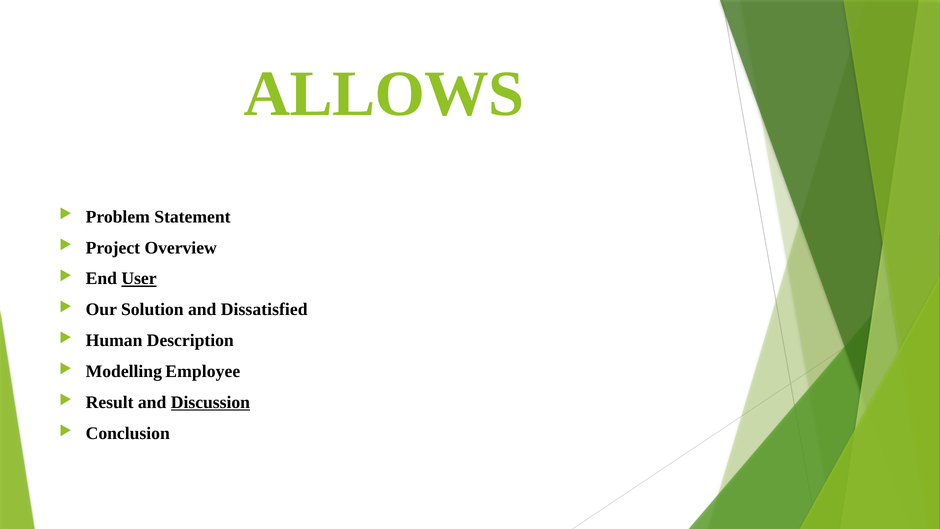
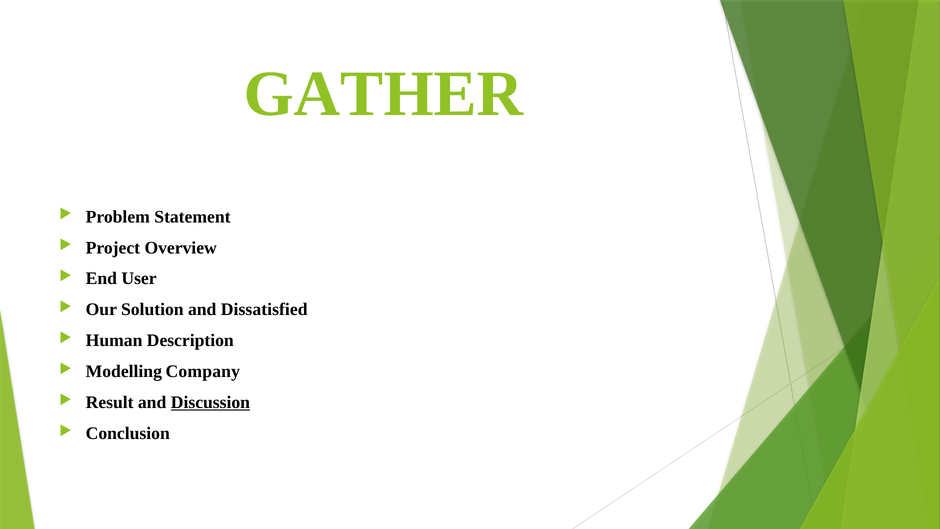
ALLOWS: ALLOWS -> GATHER (384, 94)
User underline: present -> none (139, 279)
Employee: Employee -> Company (203, 371)
